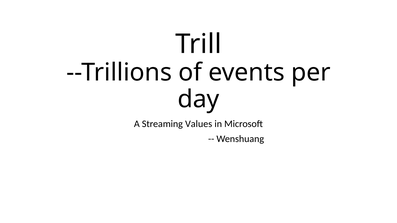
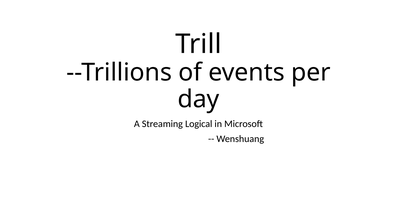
Values: Values -> Logical (199, 124)
